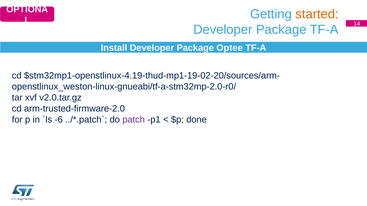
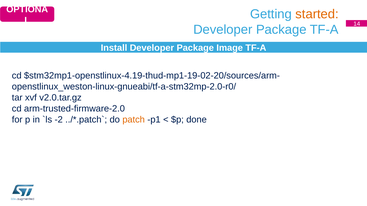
Optee: Optee -> Image (230, 48)
-6: -6 -> -2 (59, 120)
patch colour: purple -> orange (134, 120)
